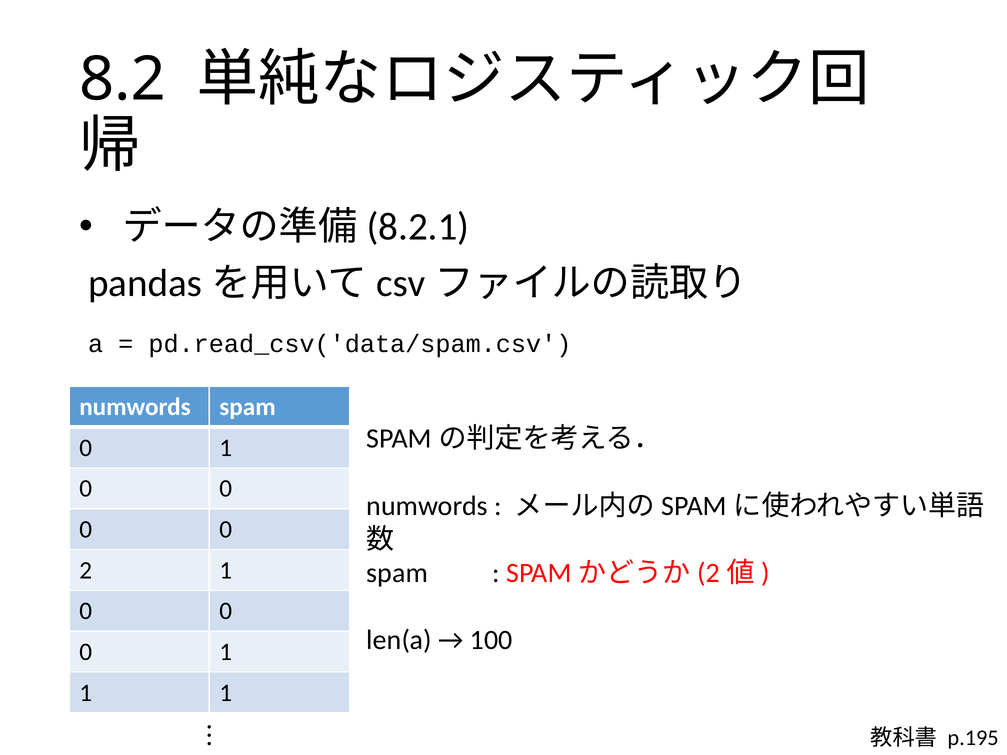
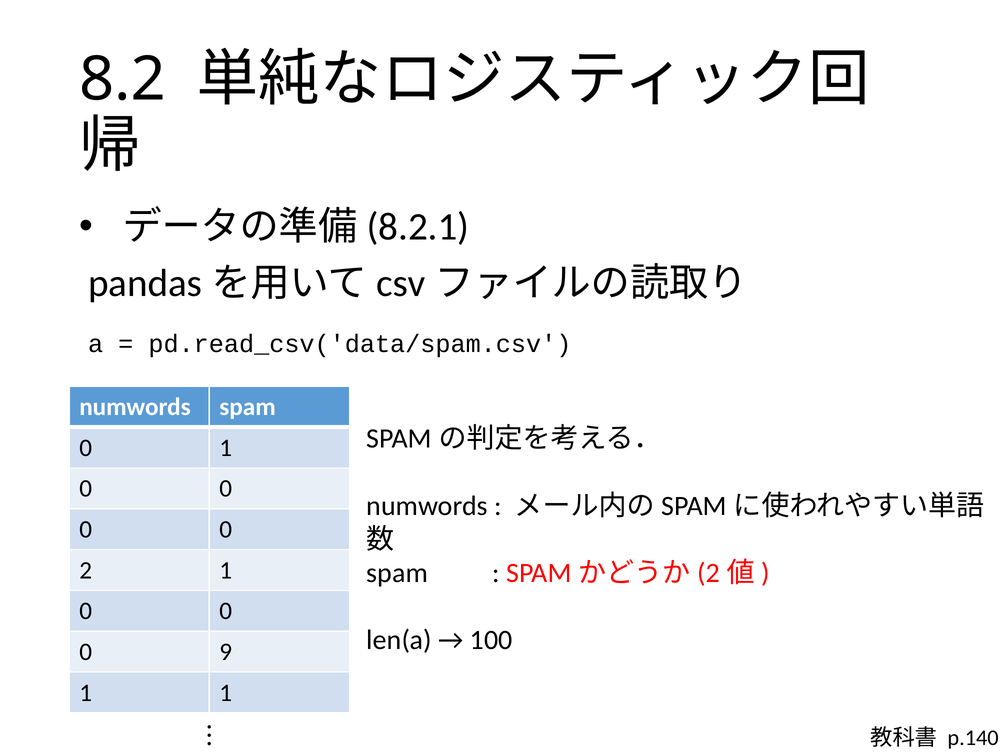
1: 1 -> 9 (226, 652)
p.195: p.195 -> p.140 (973, 738)
